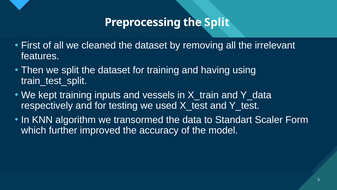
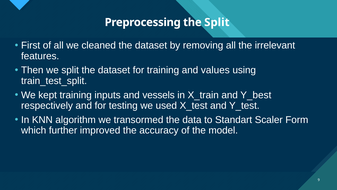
having: having -> values (215, 70)
Y_data: Y_data -> Y_best (256, 95)
